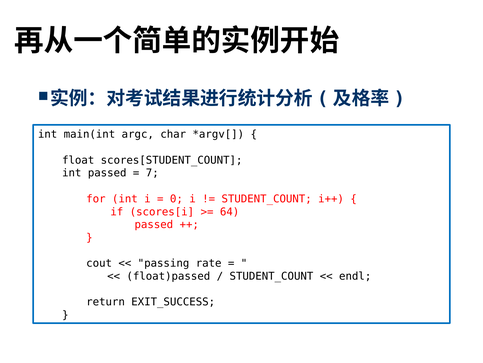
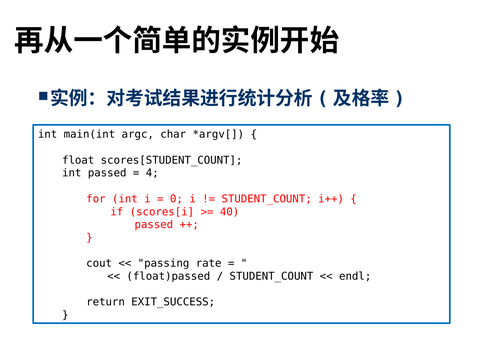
7: 7 -> 4 (152, 173)
64: 64 -> 40 (230, 211)
